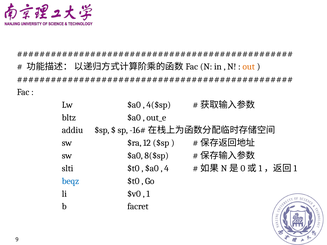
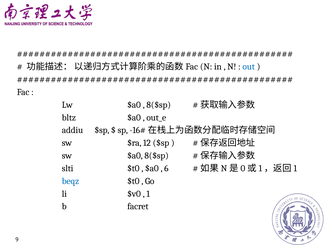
out colour: orange -> blue (249, 67)
4($sp: 4($sp -> 8($sp (159, 105)
4: 4 -> 6 (166, 169)
